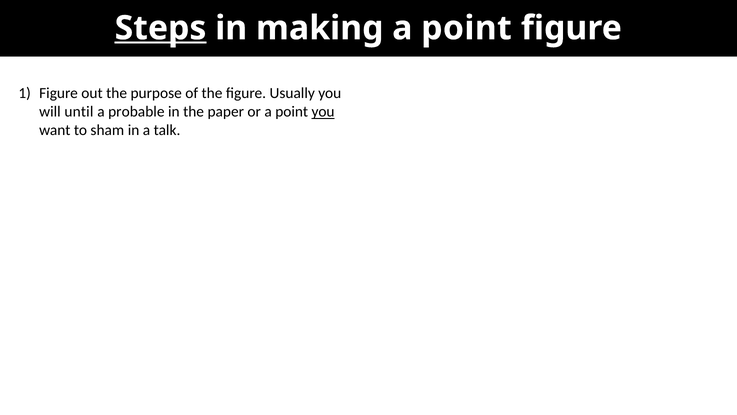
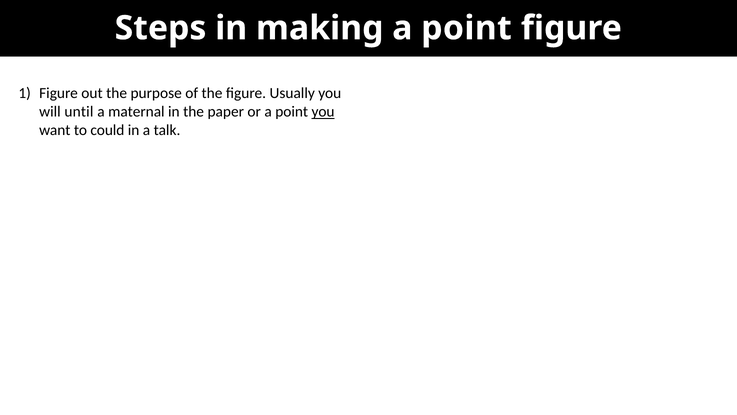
Steps underline: present -> none (161, 28)
probable: probable -> maternal (136, 112)
sham: sham -> could (107, 130)
